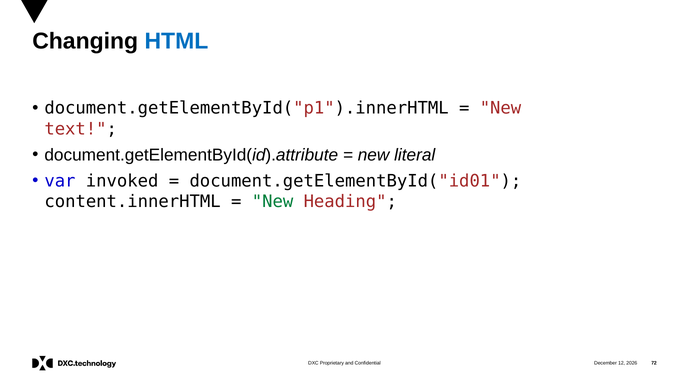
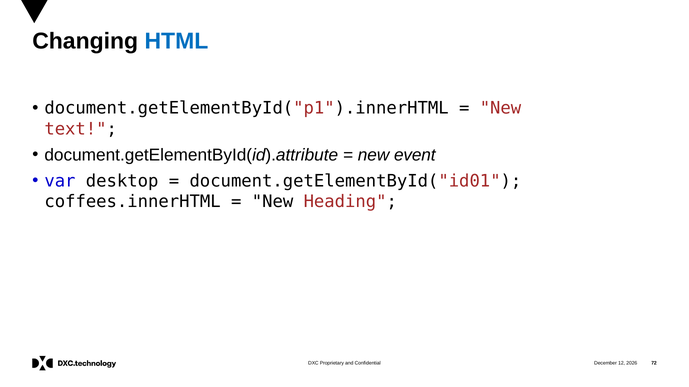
literal: literal -> event (415, 155)
invoked: invoked -> desktop (122, 181)
content.innerHTML: content.innerHTML -> coffees.innerHTML (133, 202)
New colour: green -> black (273, 202)
